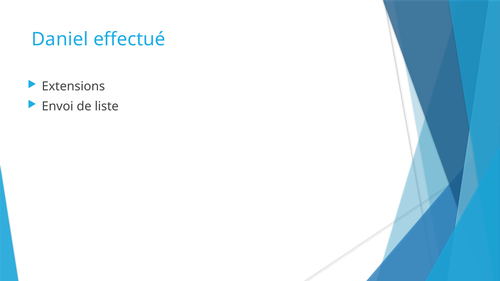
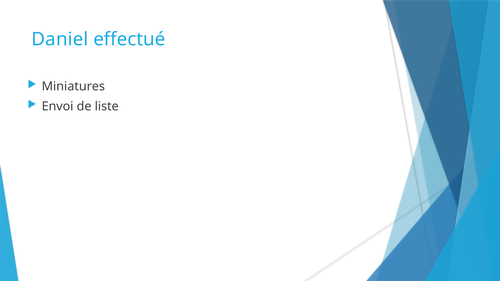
Extensions: Extensions -> Miniatures (73, 86)
